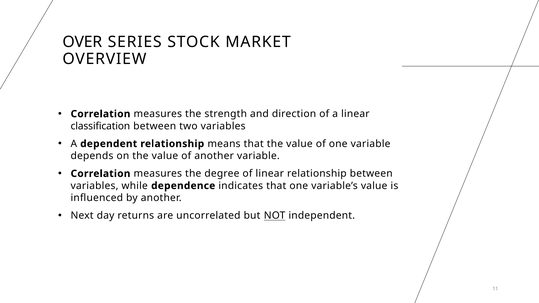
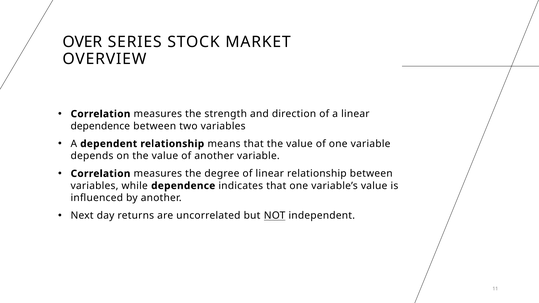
classification: classification -> dependence (100, 126)
